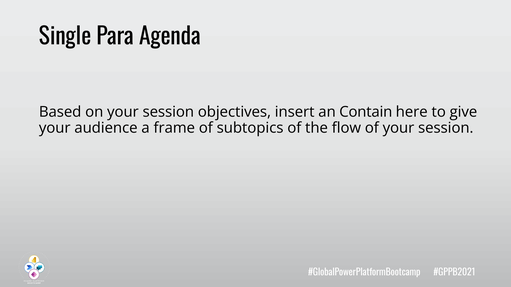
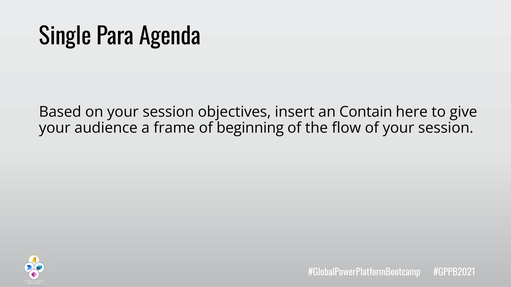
subtopics: subtopics -> beginning (250, 128)
